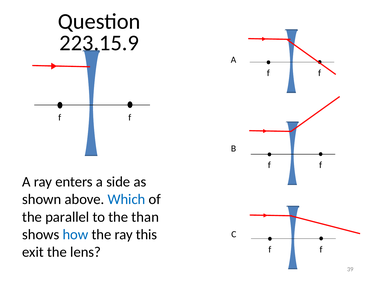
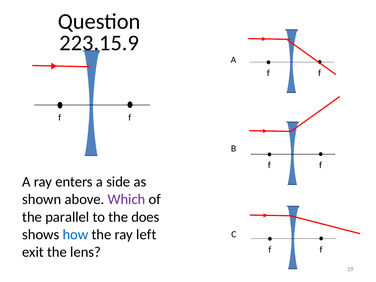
Which colour: blue -> purple (126, 199)
than: than -> does (145, 217)
this: this -> left (146, 235)
